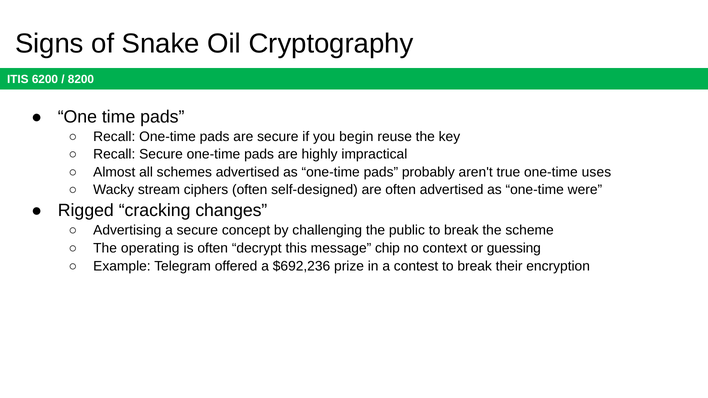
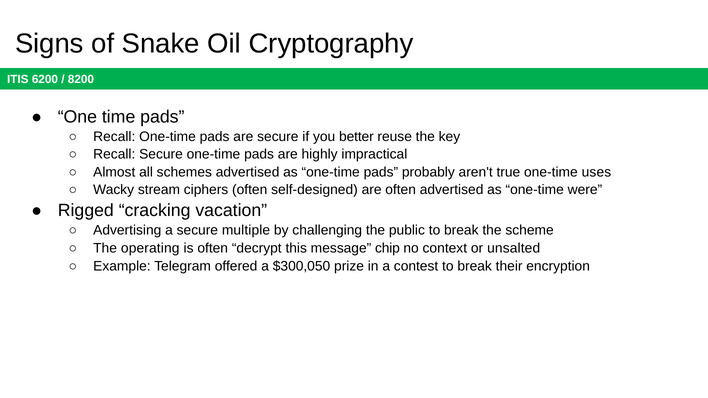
begin: begin -> better (356, 137)
changes: changes -> vacation (231, 211)
concept: concept -> multiple (246, 231)
guessing: guessing -> unsalted (514, 248)
$692,236: $692,236 -> $300,050 (302, 266)
